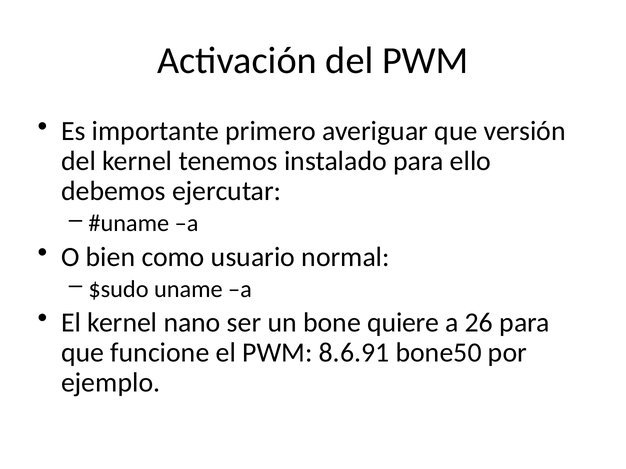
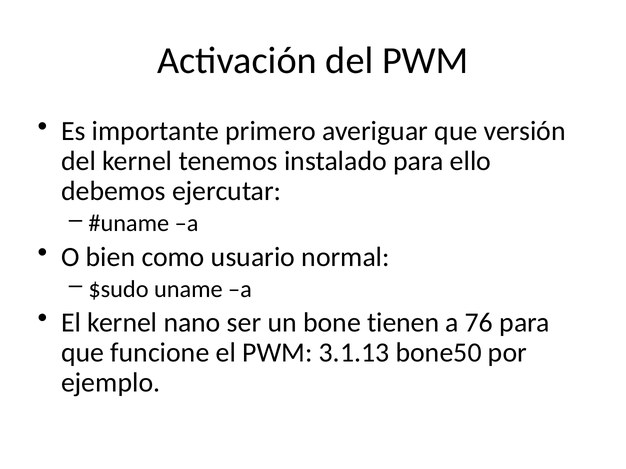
quiere: quiere -> tienen (403, 323)
26: 26 -> 76 (479, 323)
8.6.91: 8.6.91 -> 3.1.13 (354, 353)
